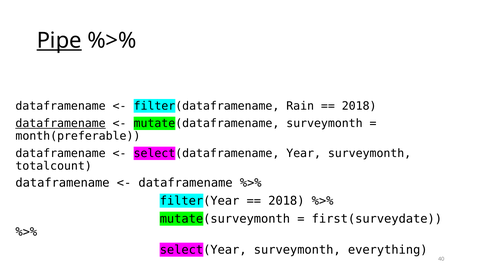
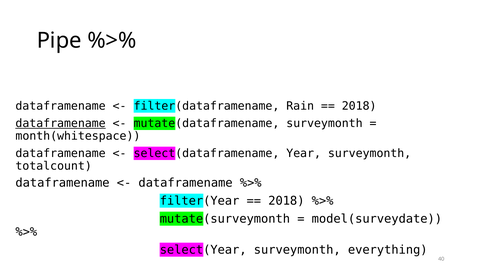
Pipe underline: present -> none (59, 40)
month(preferable: month(preferable -> month(whitespace (78, 136)
first(surveydate: first(surveydate -> model(surveydate (377, 219)
